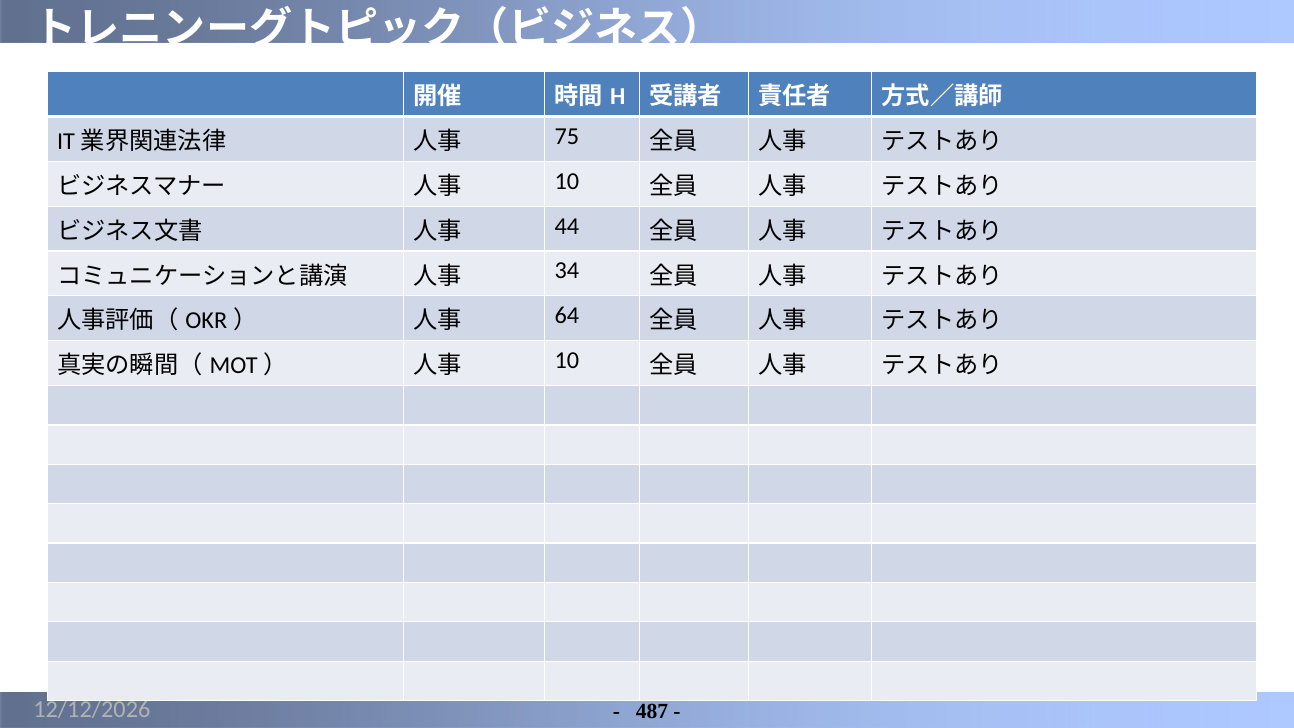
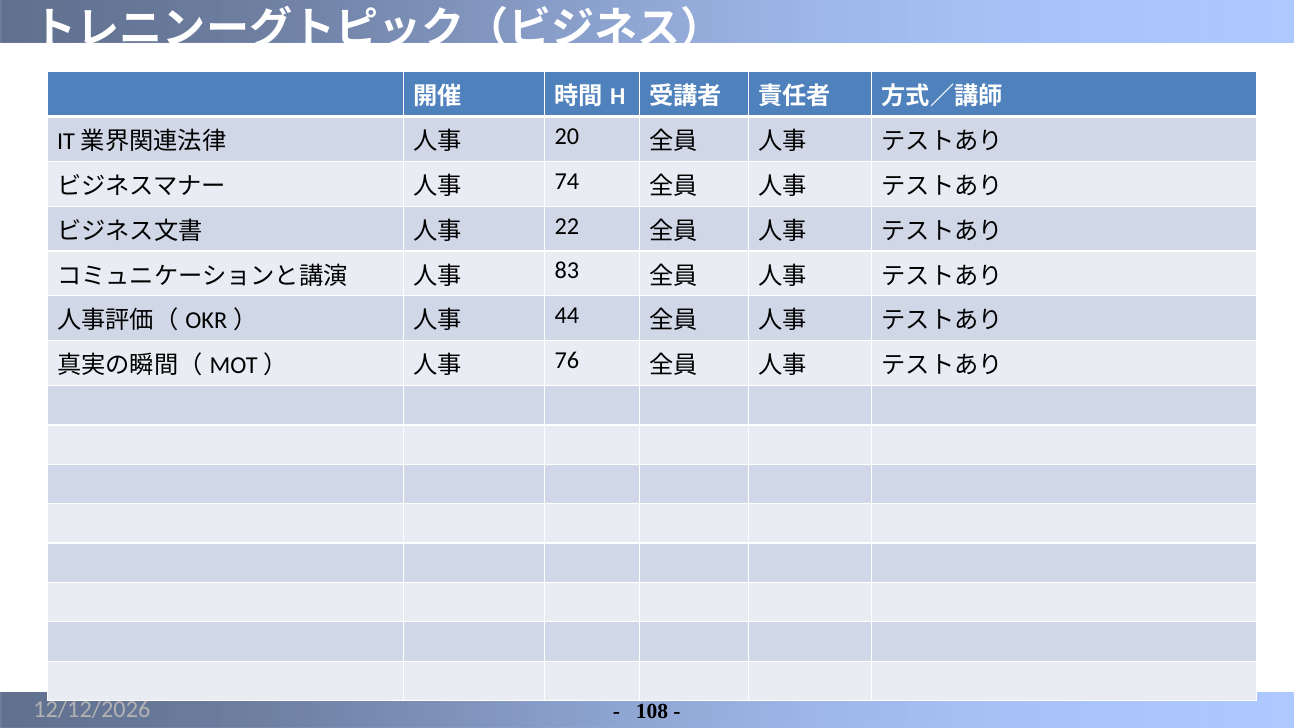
75: 75 -> 20 (567, 136)
10: 10 -> 74 (567, 181)
44: 44 -> 22 (567, 226)
34: 34 -> 83 (567, 271)
64: 64 -> 44 (567, 316)
10: 10 -> 76 (567, 361)
487: 487 -> 108 (652, 711)
